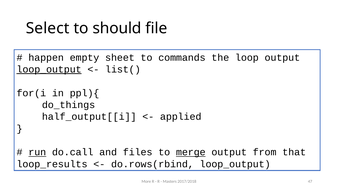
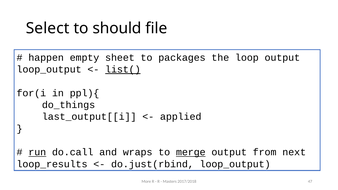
commands: commands -> packages (182, 58)
loop_output underline: present -> none (49, 69)
list( underline: none -> present (123, 69)
half_output[[i: half_output[[i -> last_output[[i (89, 117)
files: files -> wraps (138, 152)
that: that -> next (294, 152)
do.rows(rbind: do.rows(rbind -> do.just(rbind (152, 164)
